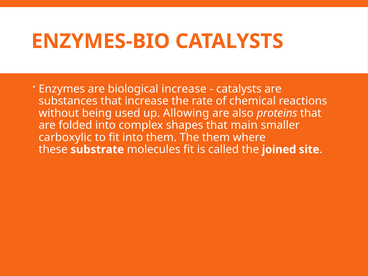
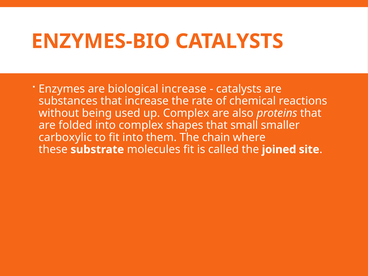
up Allowing: Allowing -> Complex (186, 113)
main: main -> small (244, 125)
The them: them -> chain (216, 137)
